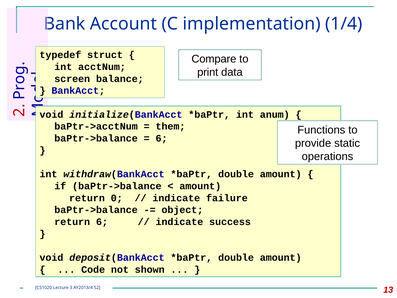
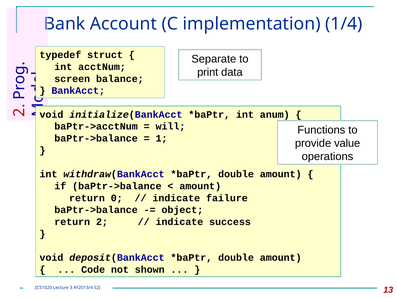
Compare: Compare -> Separate (214, 59)
them: them -> will (170, 126)
6: 6 -> 1 (162, 138)
static: static -> value (347, 143)
return 6: 6 -> 2 (102, 222)
